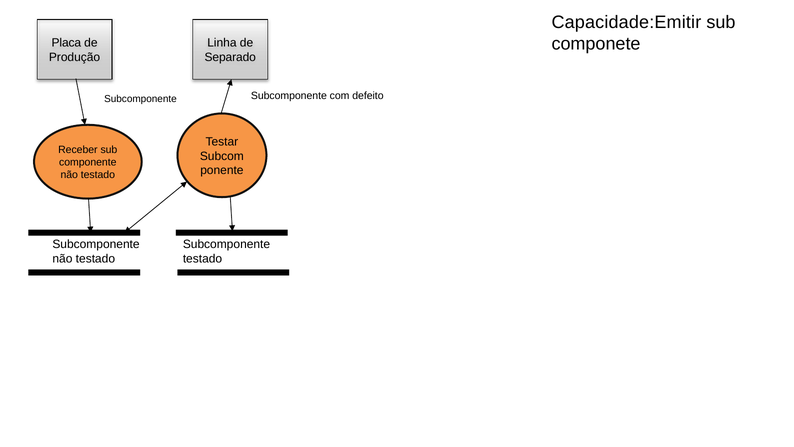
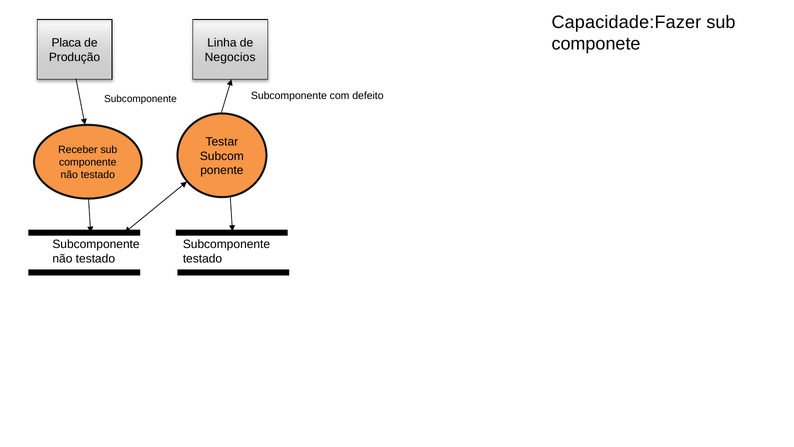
Capacidade:Emitir: Capacidade:Emitir -> Capacidade:Fazer (626, 22)
Separado: Separado -> Negocios (230, 57)
